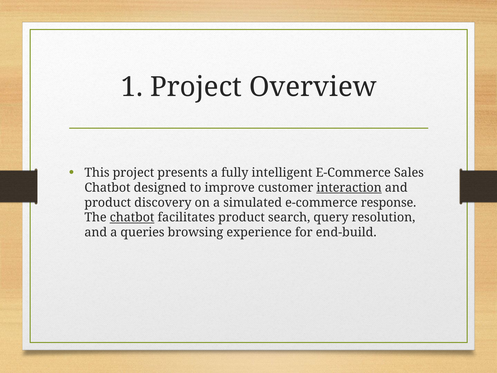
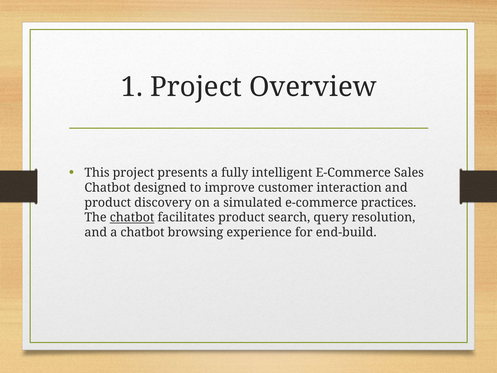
interaction underline: present -> none (349, 188)
response: response -> practices (389, 202)
a queries: queries -> chatbot (143, 232)
